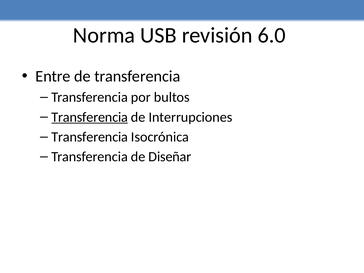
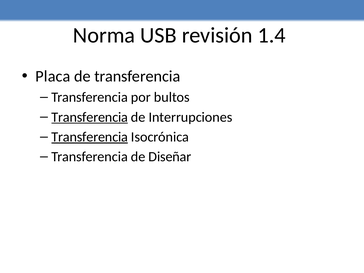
6.0: 6.0 -> 1.4 (272, 35)
Entre: Entre -> Placa (53, 76)
Transferencia underline: none -> present (90, 137)
